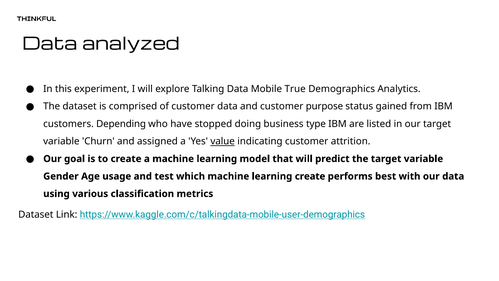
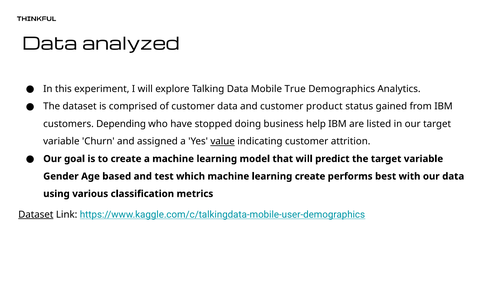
purpose: purpose -> product (324, 106)
type: type -> help (316, 124)
usage: usage -> based (117, 176)
Dataset underline: none -> present (36, 214)
